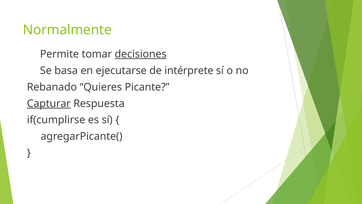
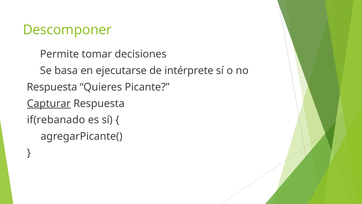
Normalmente: Normalmente -> Descomponer (67, 30)
decisiones underline: present -> none (141, 54)
Rebanado: Rebanado -> Respuesta (52, 87)
if(cumplirse: if(cumplirse -> if(rebanado (56, 120)
